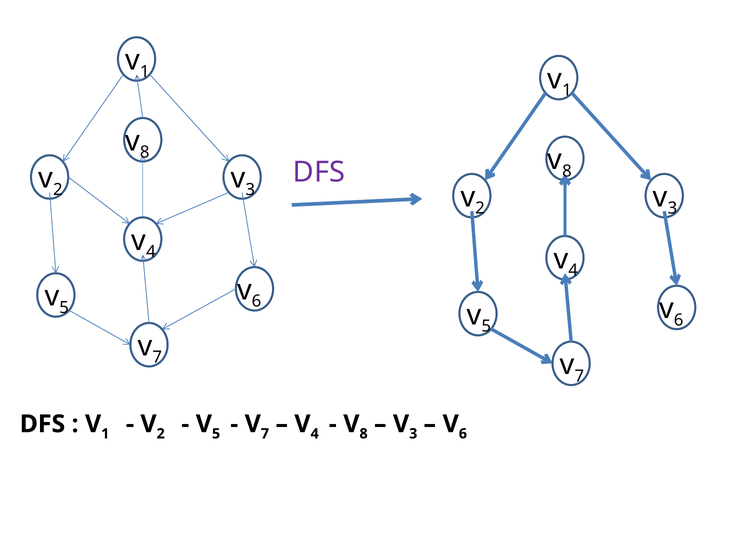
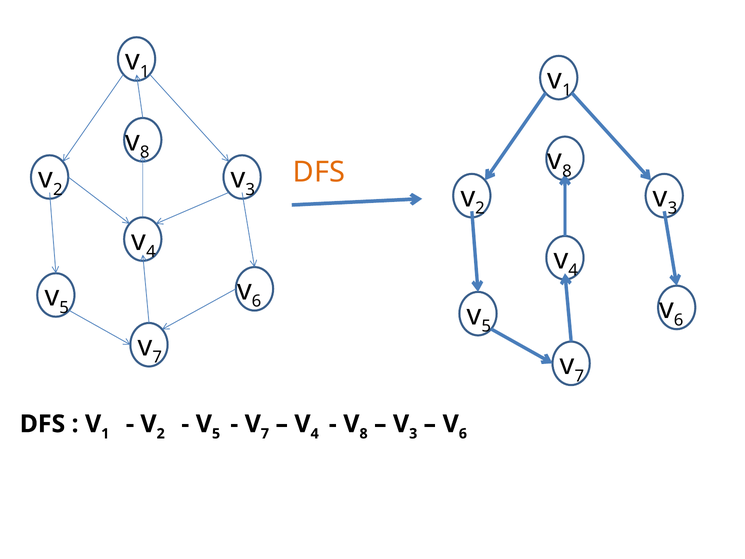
DFS colour: purple -> orange (319, 172)
